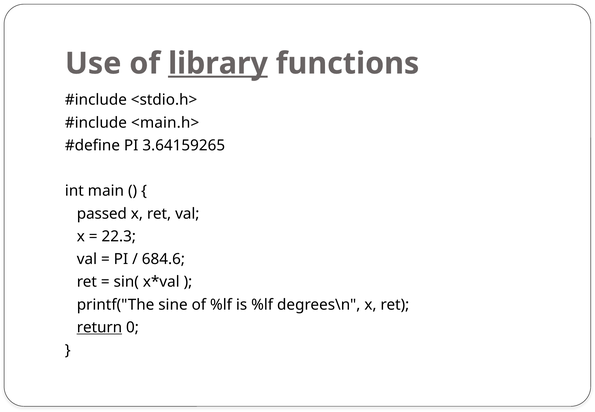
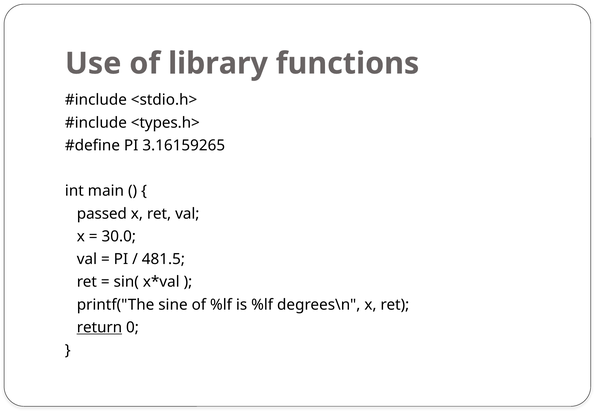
library underline: present -> none (218, 63)
<main.h>: <main.h> -> <types.h> (165, 123)
3.64159265: 3.64159265 -> 3.16159265 (184, 145)
22.3: 22.3 -> 30.0 (119, 236)
684.6: 684.6 -> 481.5 (163, 259)
